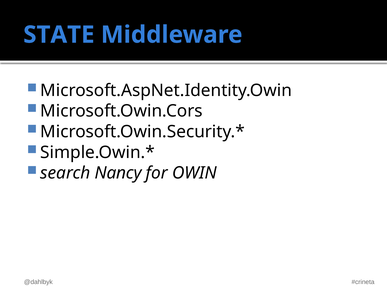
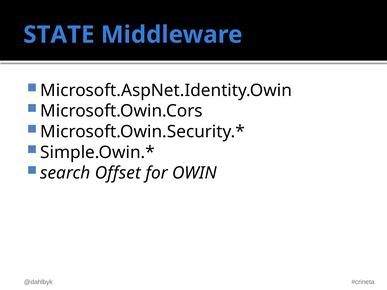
Nancy: Nancy -> Offset (118, 173)
